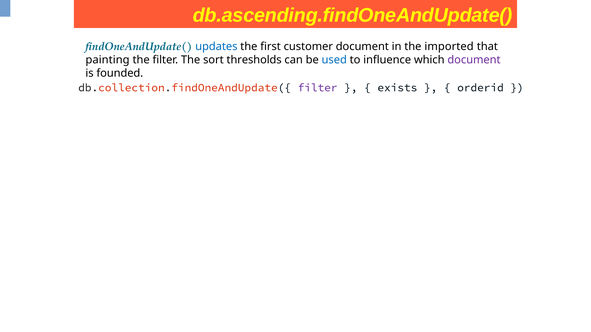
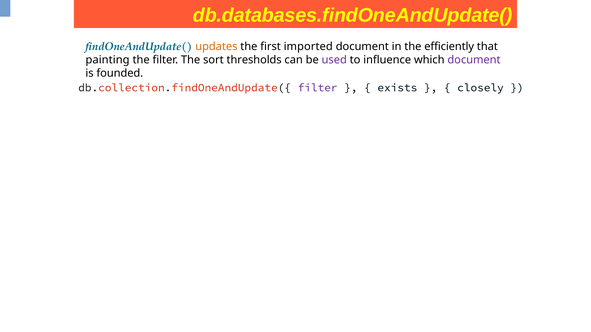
db.ascending.findOneAndUpdate(: db.ascending.findOneAndUpdate( -> db.databases.findOneAndUpdate( (353, 15)
updates colour: blue -> orange (216, 47)
customer: customer -> imported (308, 47)
imported: imported -> efficiently (449, 47)
used colour: blue -> purple (334, 60)
orderid: orderid -> closely (480, 88)
